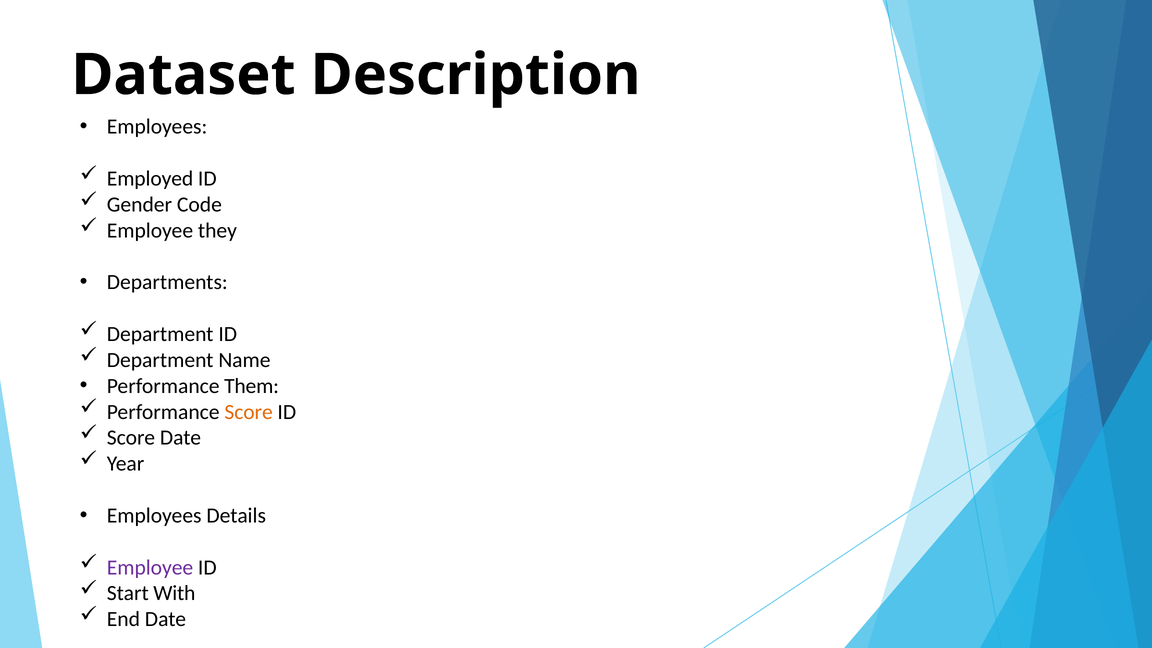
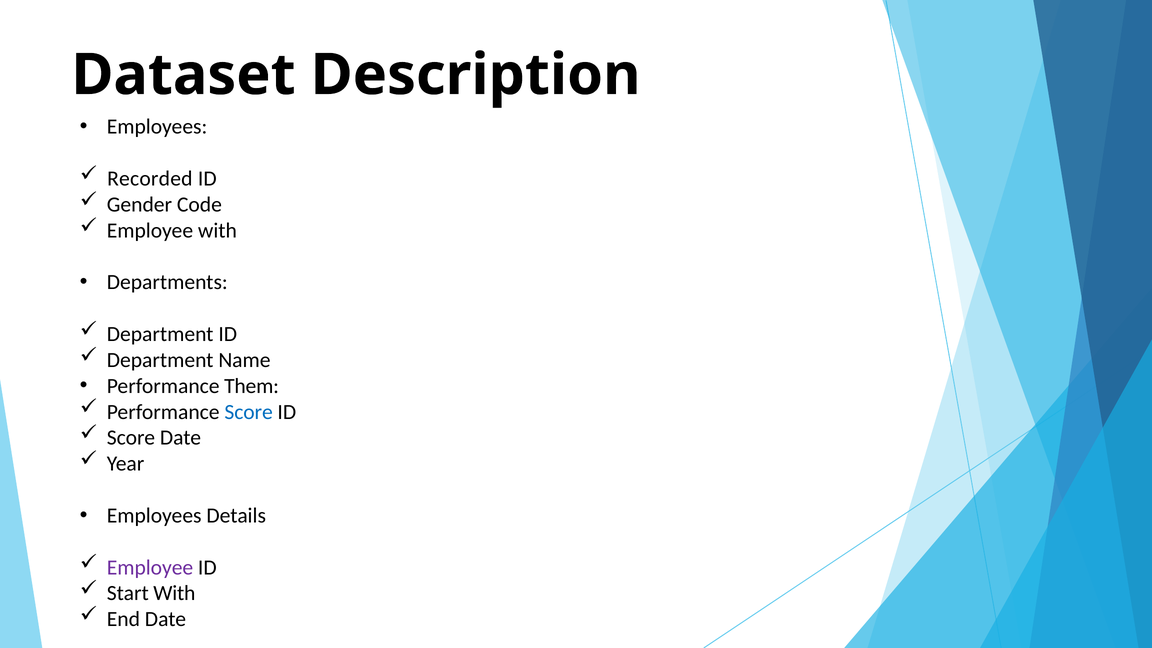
Employed: Employed -> Recorded (150, 179)
Employee they: they -> with (217, 230)
Score colour: orange -> blue (249, 412)
